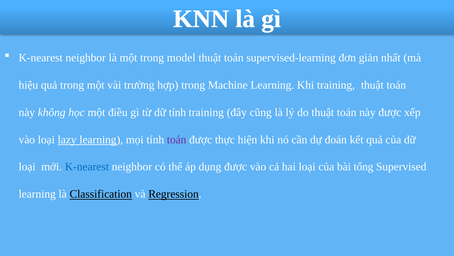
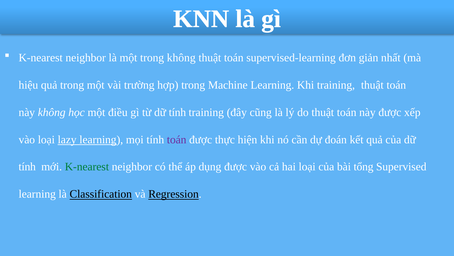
trong model: model -> không (181, 58)
loại: loại -> tính (27, 166)
K-nearest colour: blue -> green (87, 166)
